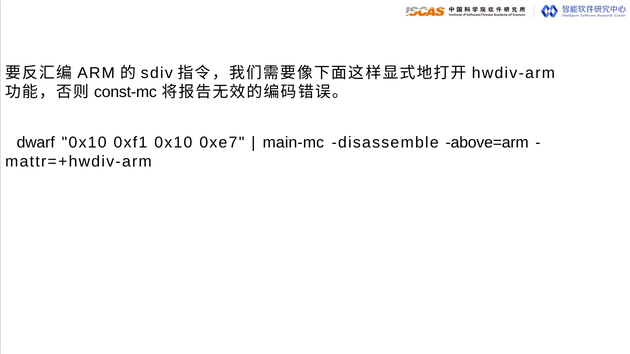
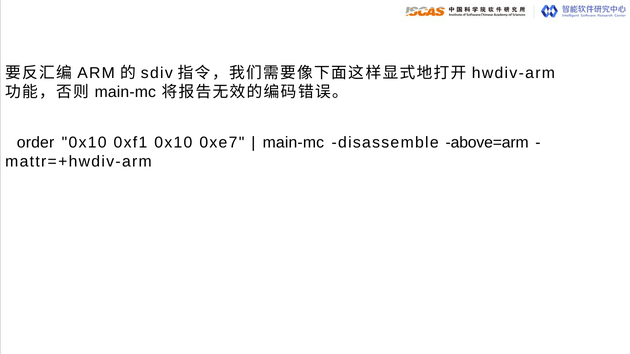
const-mc: const-mc -> main-mc (125, 92)
dwarf: dwarf -> order (36, 143)
